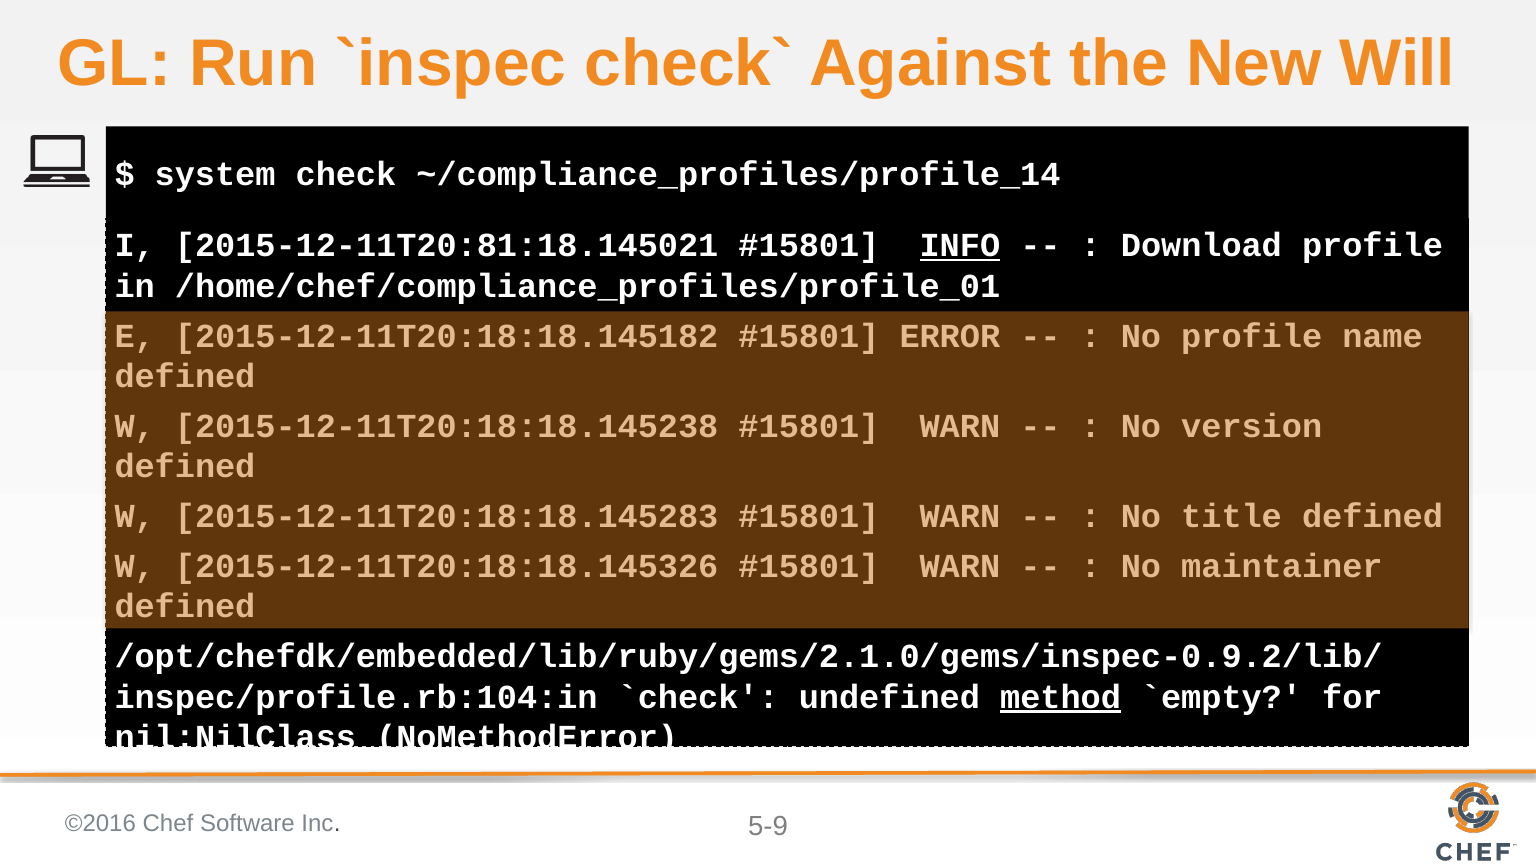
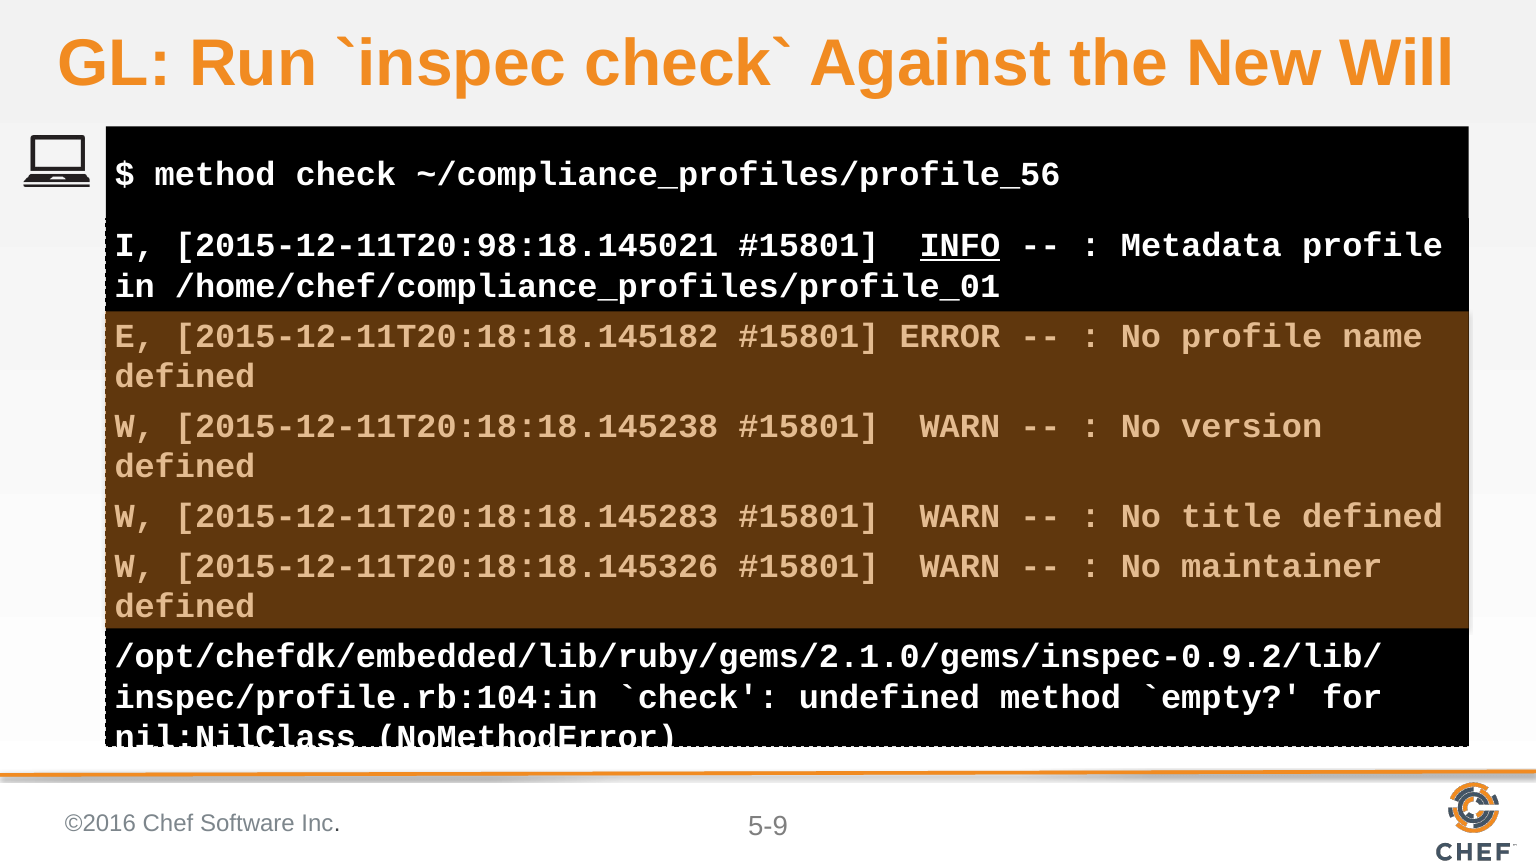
system: system -> method (215, 175)
~/compliance_profiles/profile_14: ~/compliance_profiles/profile_14 -> ~/compliance_profiles/profile_56 (738, 175)
2015-12-11T20:81:18.145021: 2015-12-11T20:81:18.145021 -> 2015-12-11T20:98:18.145021 (447, 246)
Download: Download -> Metadata (1201, 246)
method underline: present -> none (1061, 697)
